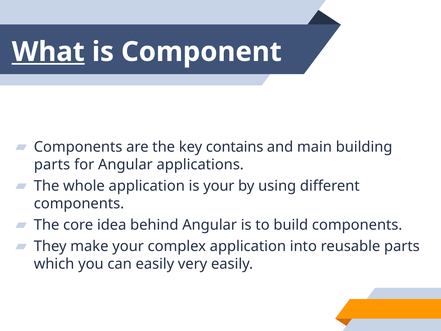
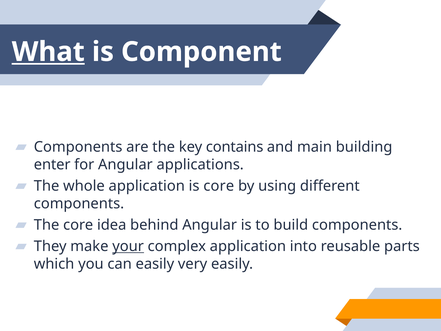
parts: parts -> enter (52, 165)
is your: your -> core (219, 186)
your underline: none -> present (128, 246)
